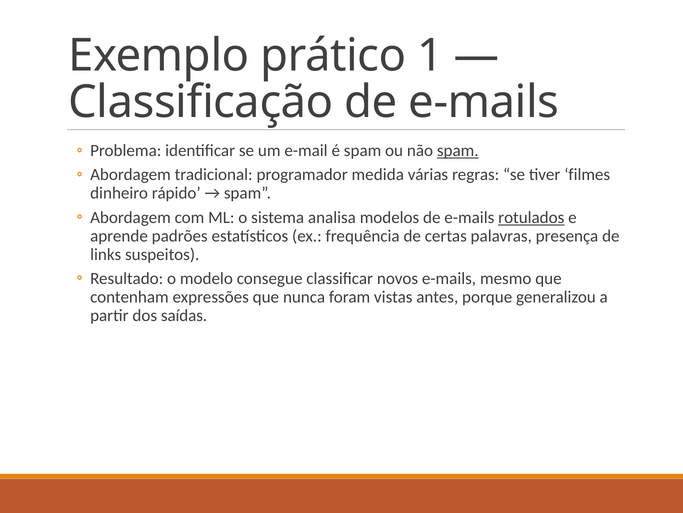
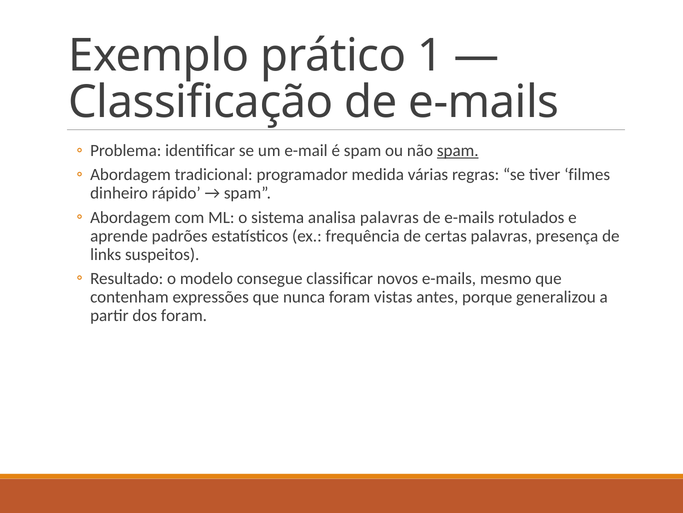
analisa modelos: modelos -> palavras (389, 217)
rotulados underline: present -> none (531, 217)
dos saídas: saídas -> foram (184, 315)
